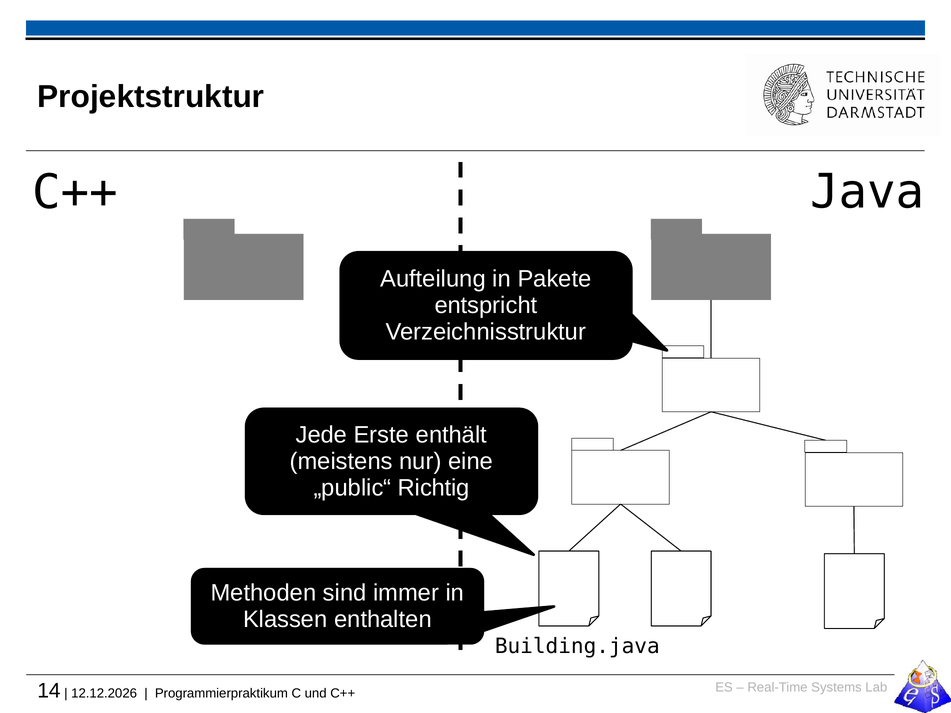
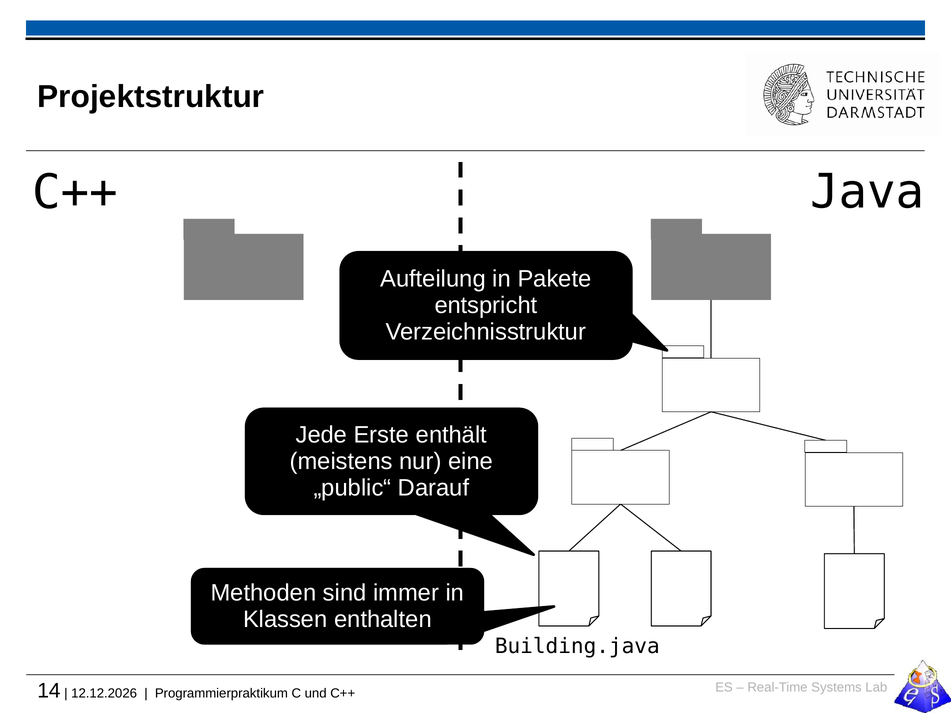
Richtig: Richtig -> Darauf (434, 488)
